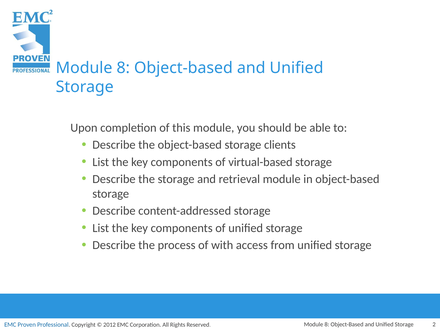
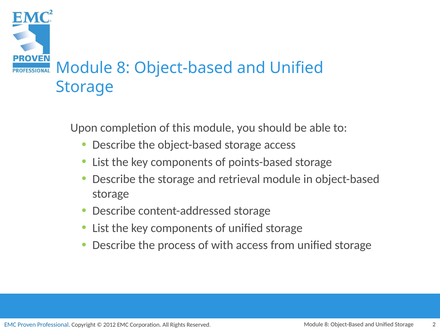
storage clients: clients -> access (280, 145)
virtual-based: virtual-based -> points-based (260, 162)
